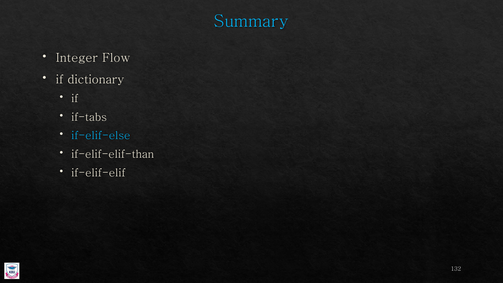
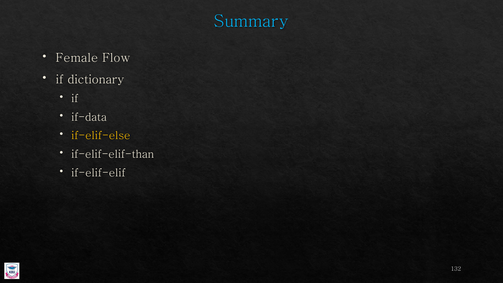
Integer: Integer -> Female (77, 58)
if-tabs: if-tabs -> if-data (89, 117)
if-elif-else colour: light blue -> yellow (101, 136)
